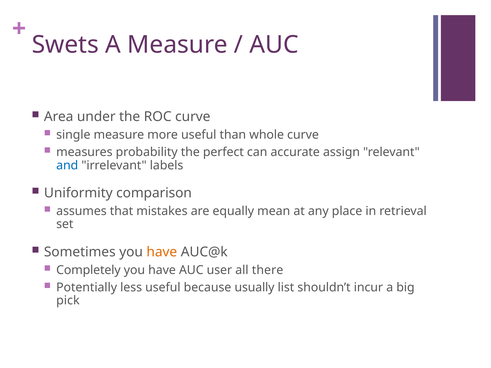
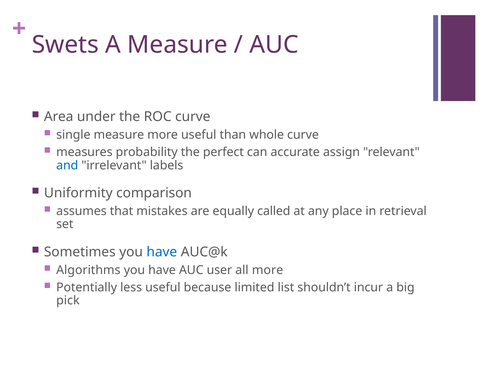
mean: mean -> called (274, 211)
have colour: orange -> blue (162, 252)
Completely: Completely -> Algorithms (88, 270)
all there: there -> more (268, 270)
usually: usually -> limited (254, 287)
